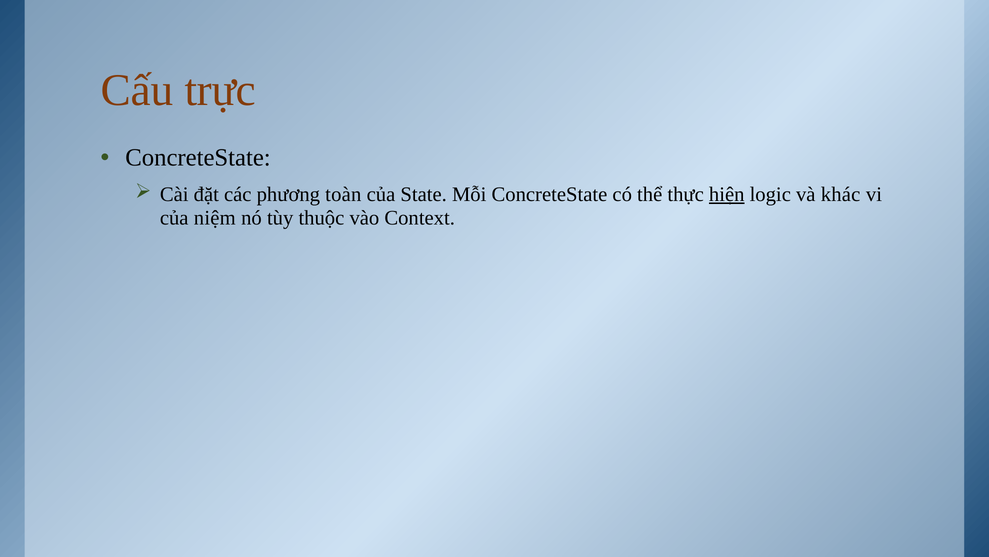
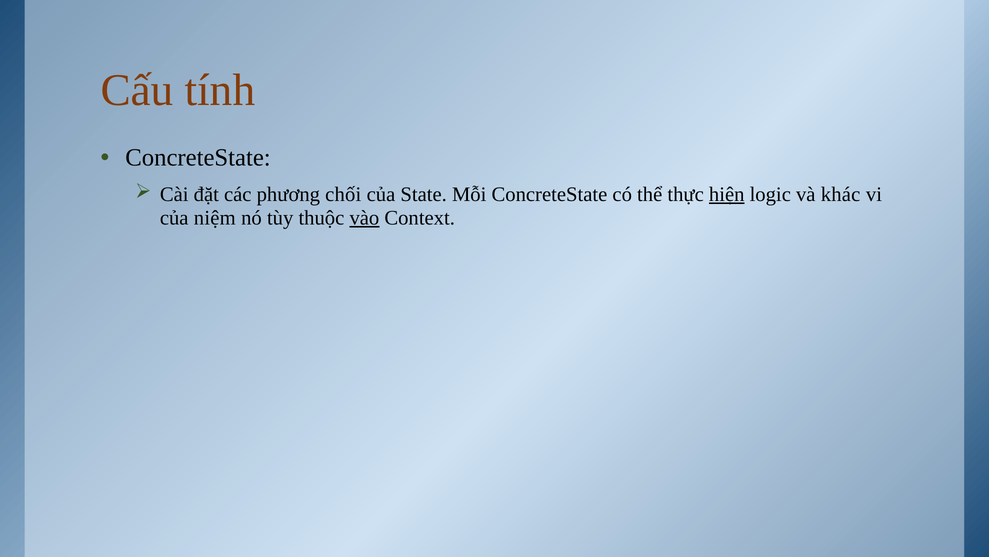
trực: trực -> tính (220, 90)
toàn: toàn -> chối (343, 194)
vào underline: none -> present (364, 218)
